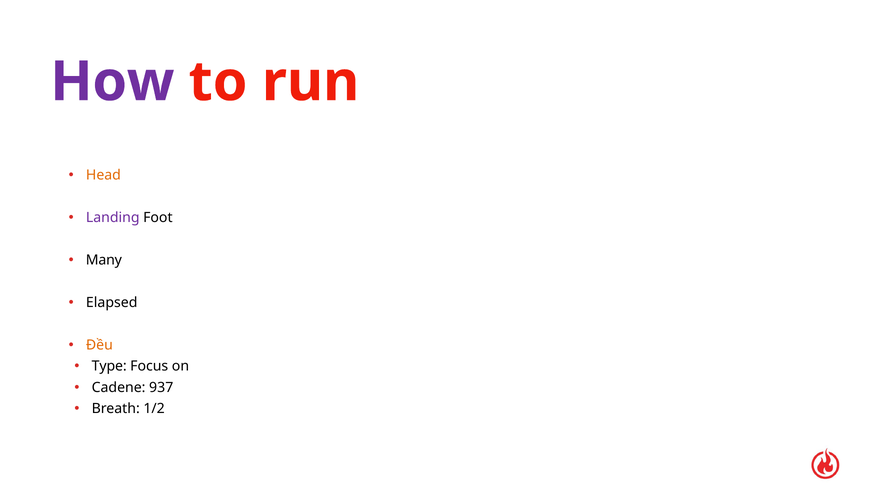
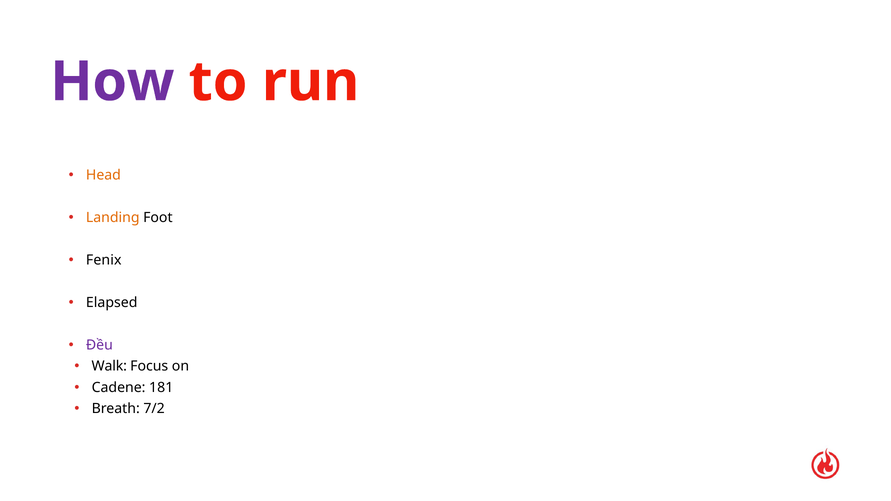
Landing colour: purple -> orange (113, 218)
Many: Many -> Fenix (104, 260)
Đều colour: orange -> purple (99, 345)
Type: Type -> Walk (109, 366)
937: 937 -> 181 (161, 388)
1/2: 1/2 -> 7/2 (154, 409)
